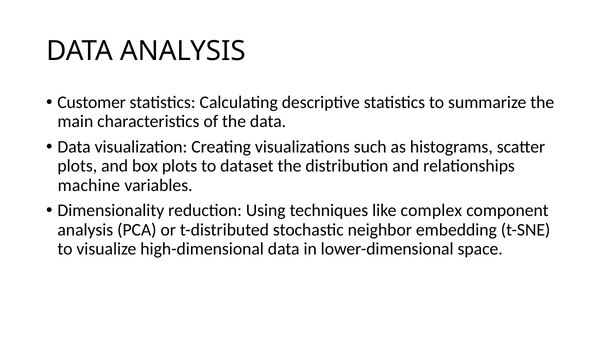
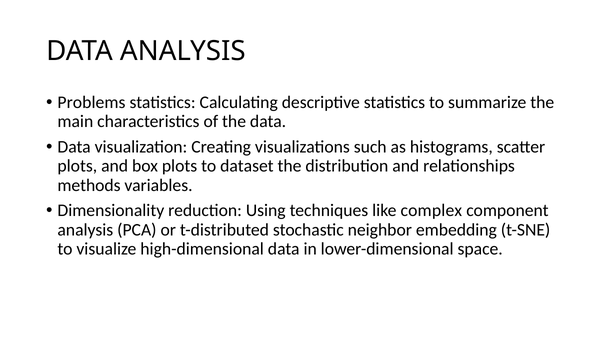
Customer: Customer -> Problems (91, 102)
machine: machine -> methods (89, 185)
